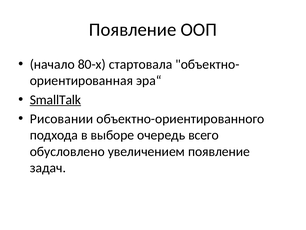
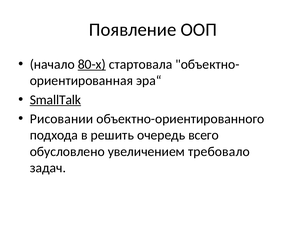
80-х underline: none -> present (92, 64)
выборе: выборе -> решить (112, 135)
увеличением появление: появление -> требовало (219, 151)
